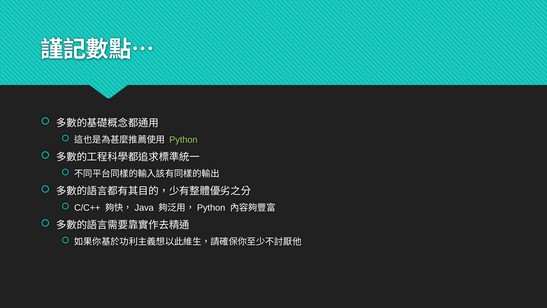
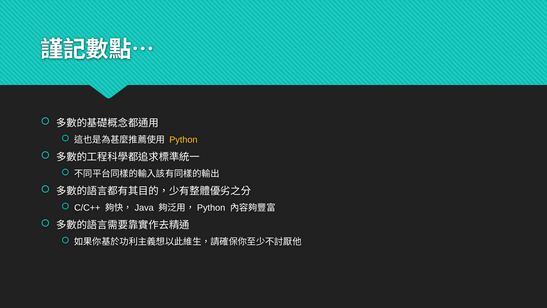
Python colour: light green -> yellow (183, 140)
